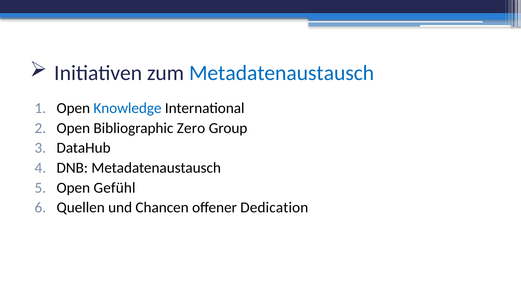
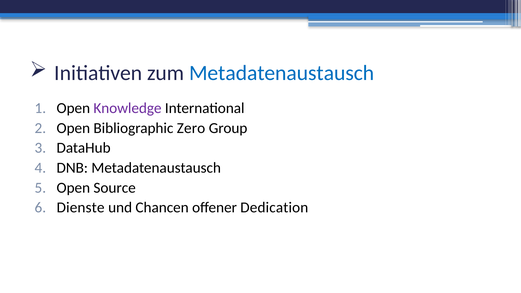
Knowledge colour: blue -> purple (127, 108)
Gefühl: Gefühl -> Source (115, 188)
Quellen: Quellen -> Dienste (81, 208)
